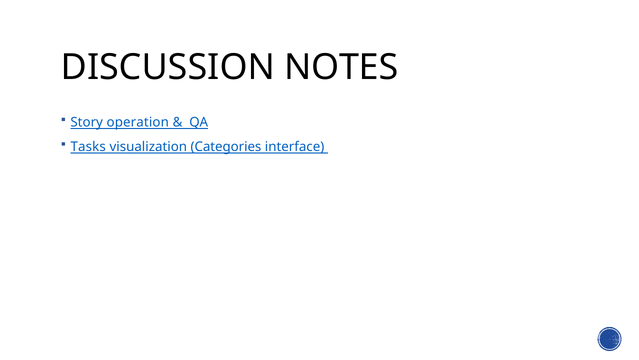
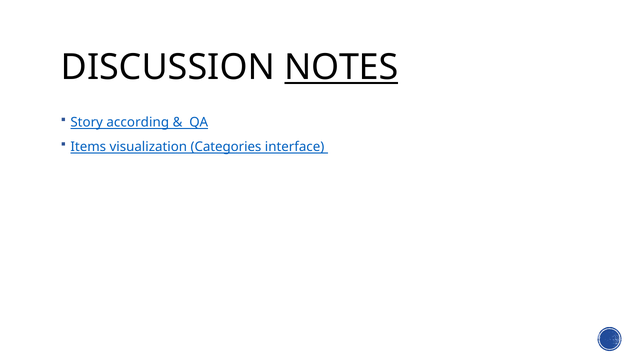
NOTES underline: none -> present (341, 67)
operation: operation -> according (138, 122)
Tasks: Tasks -> Items (88, 147)
